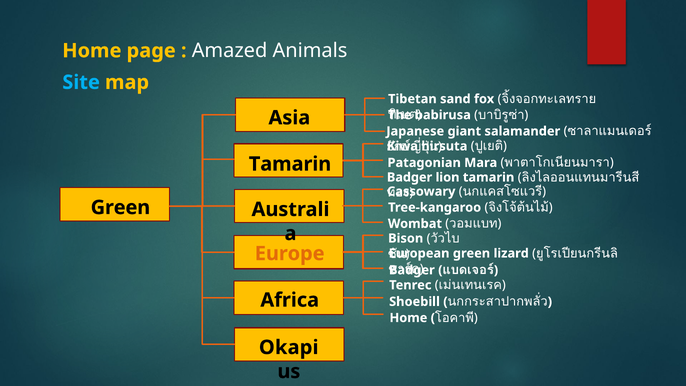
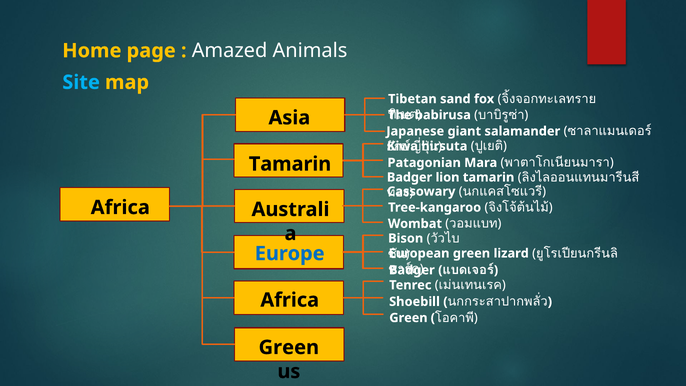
Green: Green -> Africa (120, 207)
Europe colour: orange -> blue (290, 253)
Home: Home -> Green (408, 318)
Okapi: Okapi -> Green (289, 347)
